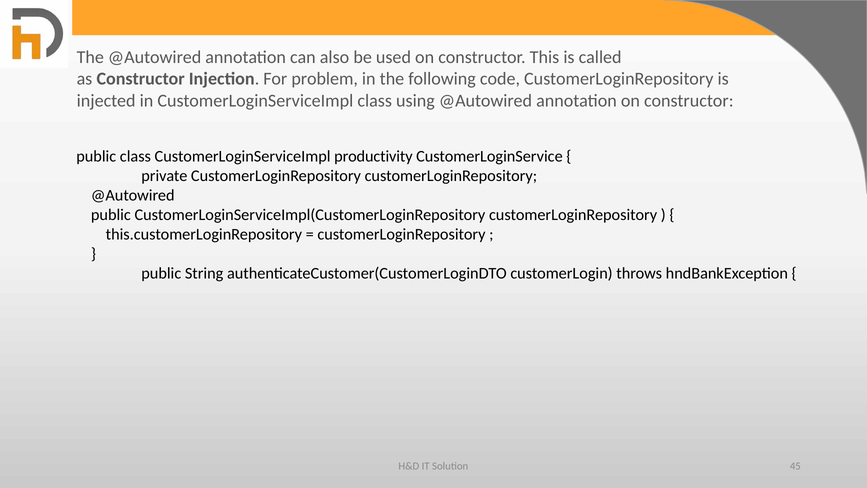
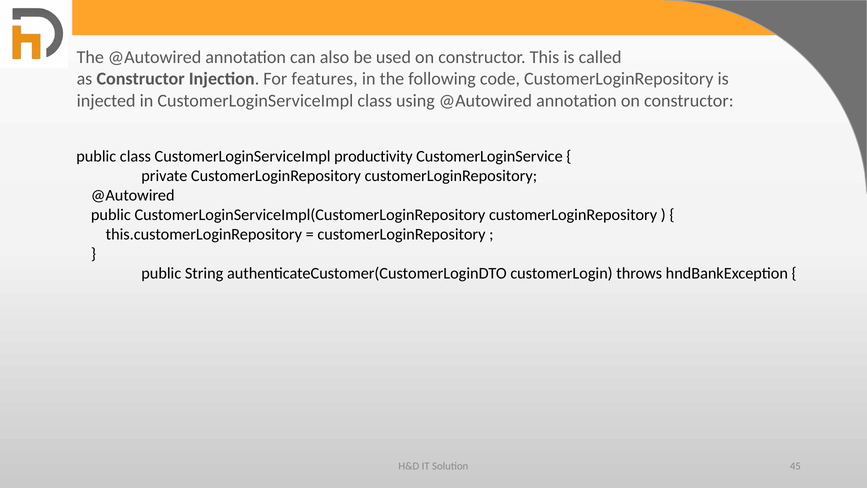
problem: problem -> features (325, 79)
